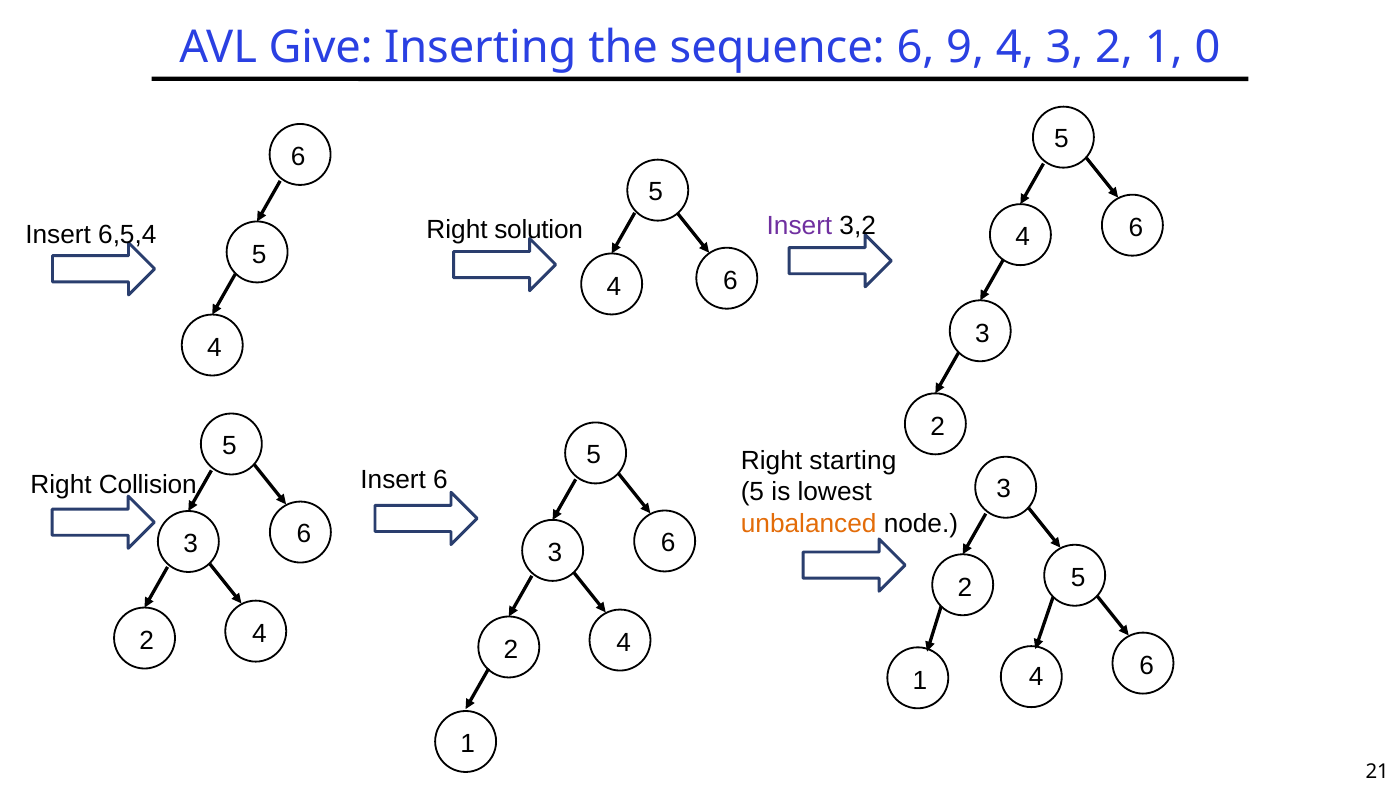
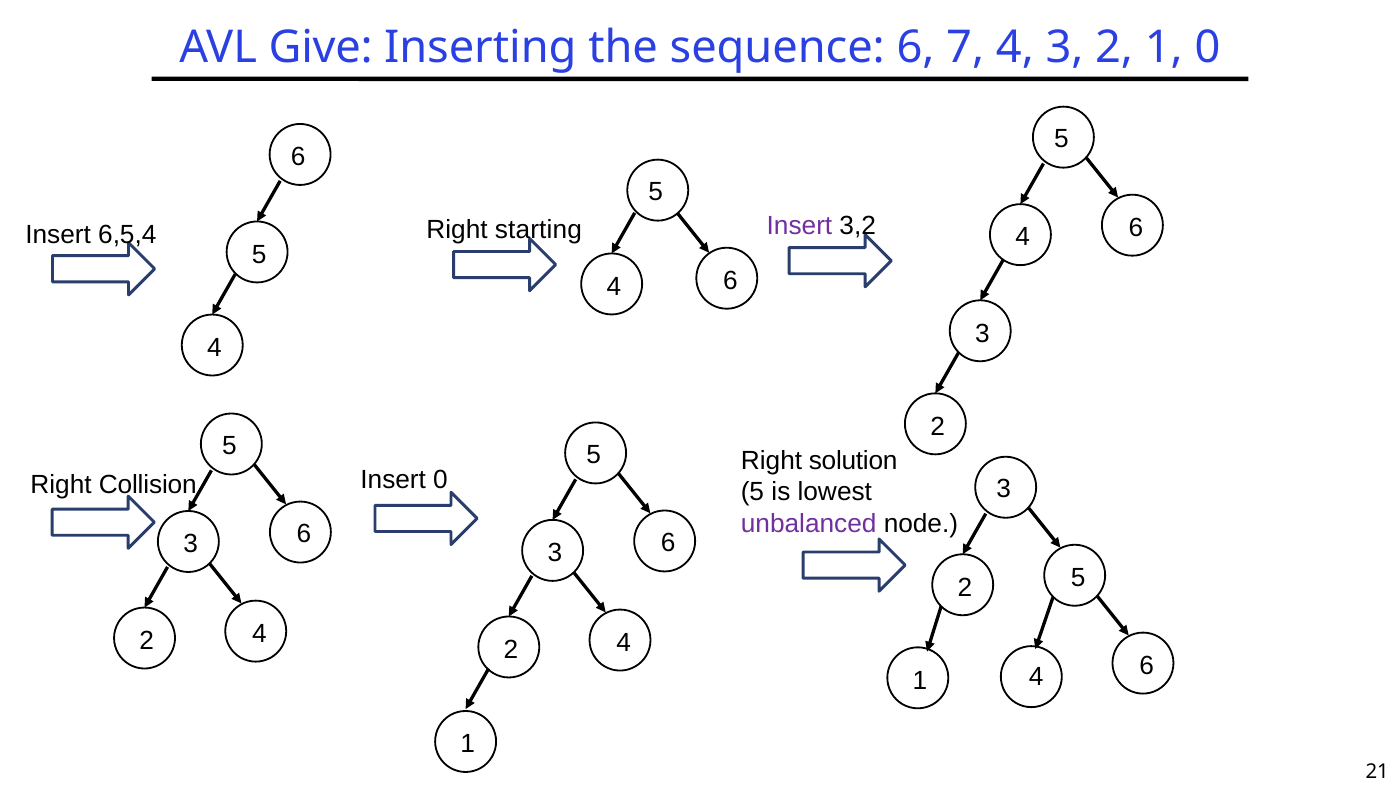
9: 9 -> 7 (965, 48)
solution: solution -> starting (538, 230)
starting: starting -> solution (853, 460)
Insert 6: 6 -> 0 (440, 479)
unbalanced colour: orange -> purple (809, 523)
